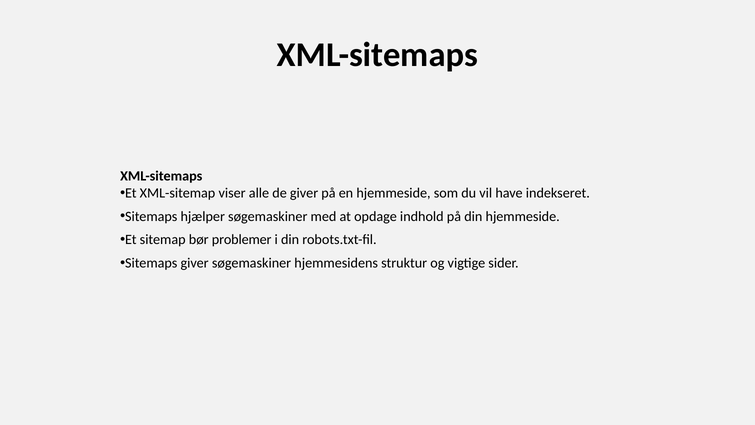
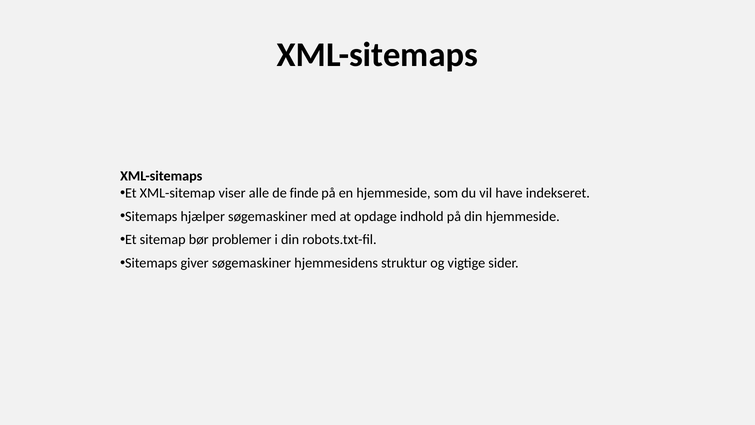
de giver: giver -> finde (304, 193)
